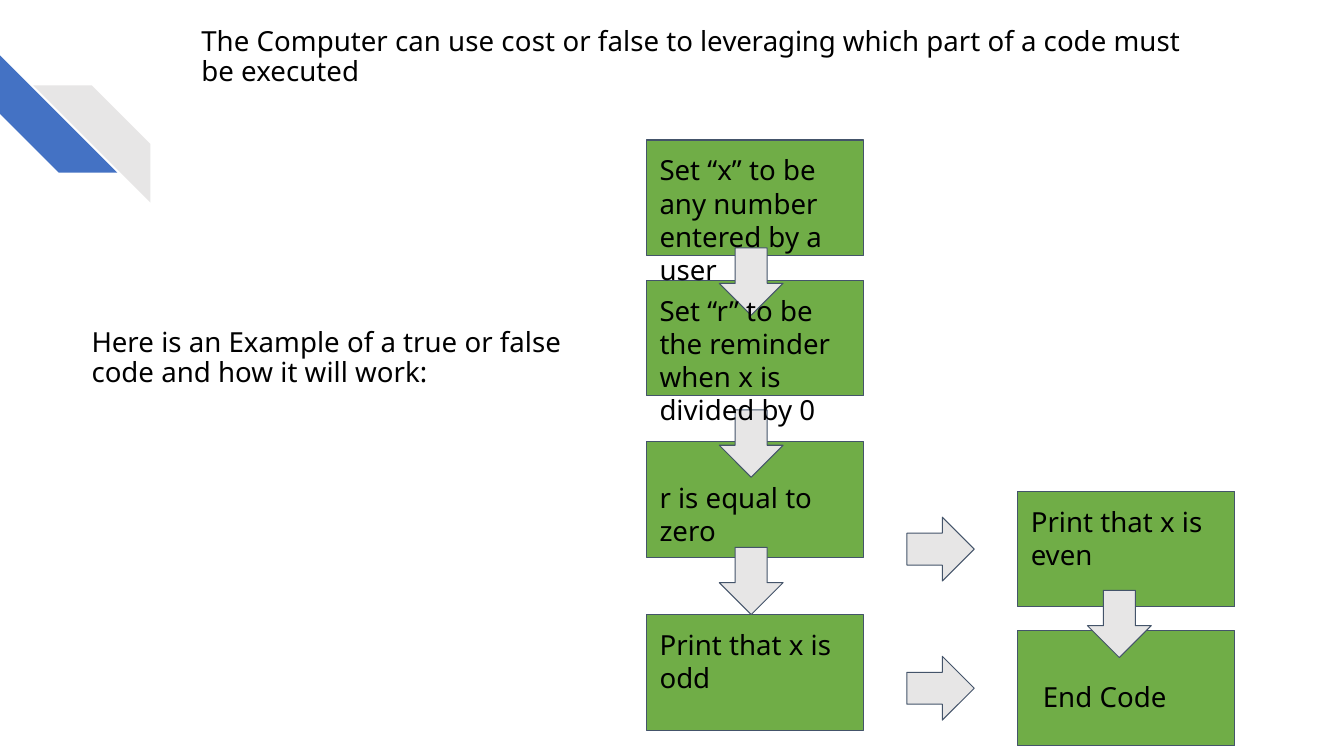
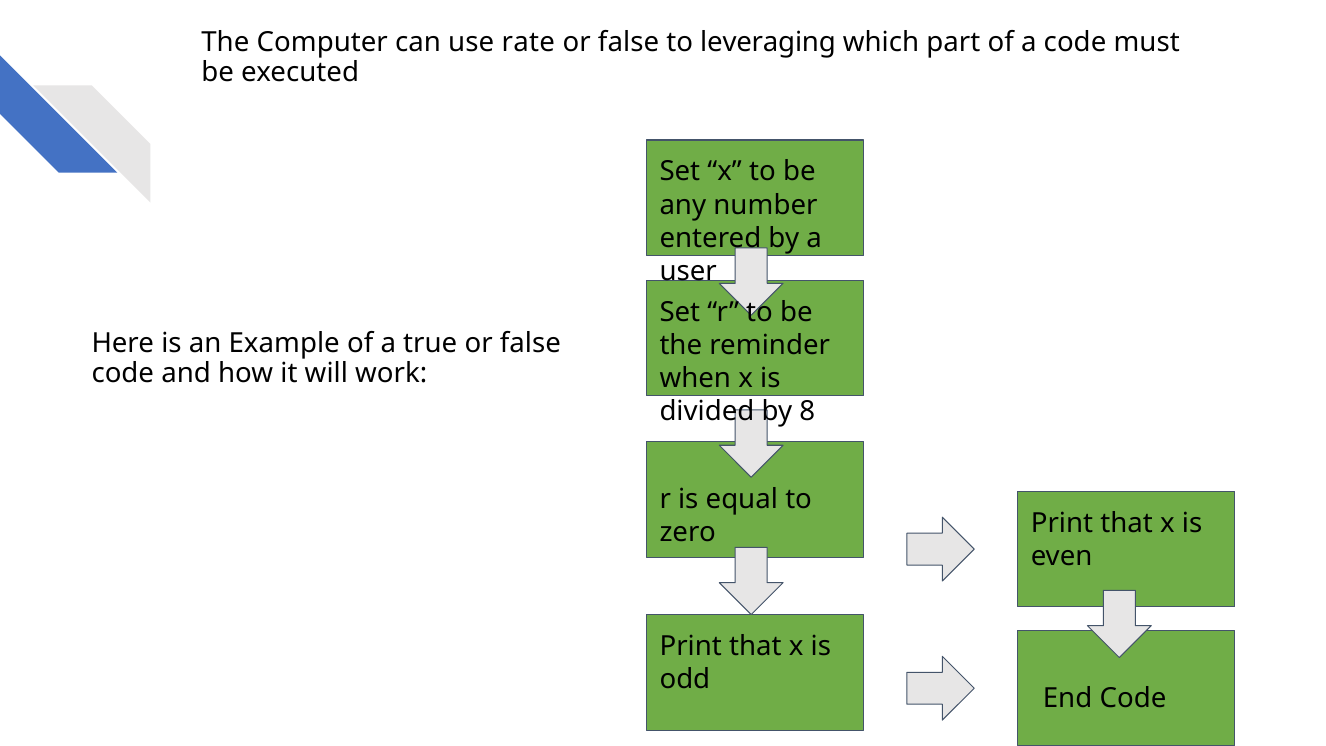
cost: cost -> rate (528, 43)
0: 0 -> 8 (807, 412)
